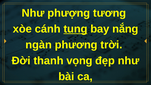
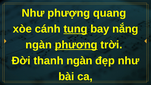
tương: tương -> quang (110, 13)
phương underline: none -> present (76, 45)
thanh vọng: vọng -> ngàn (79, 61)
